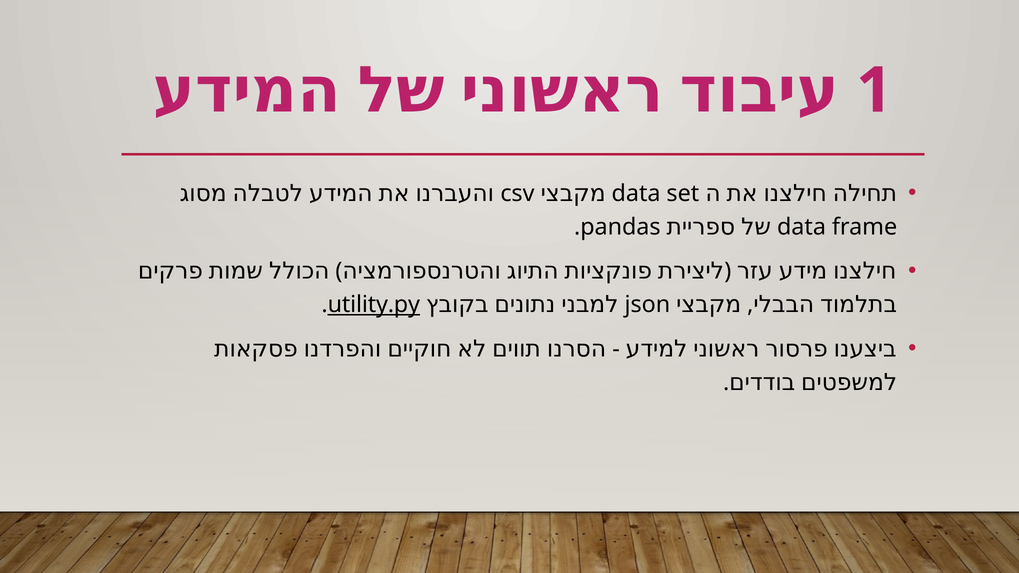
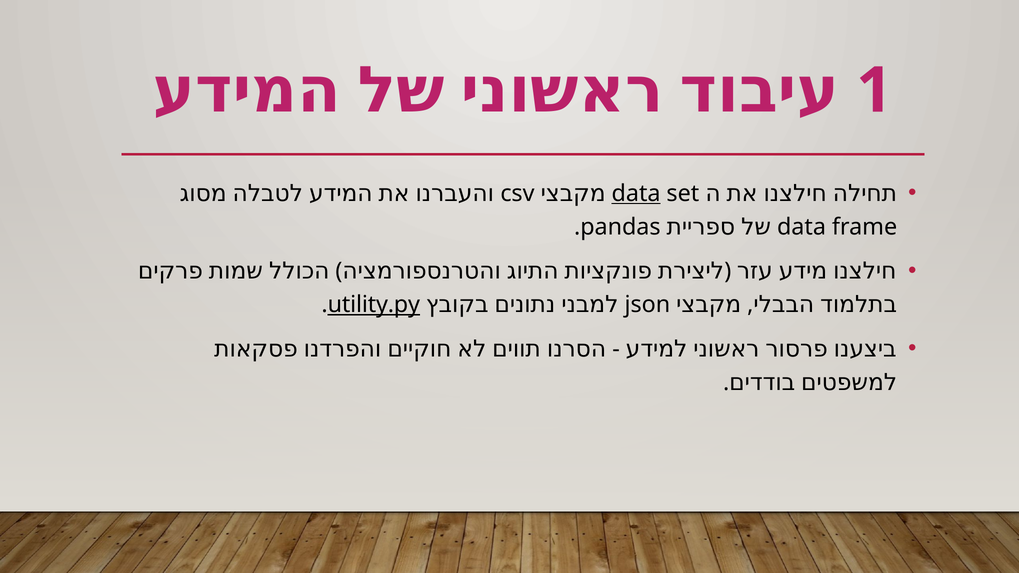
data underline: none -> present (636, 193)
